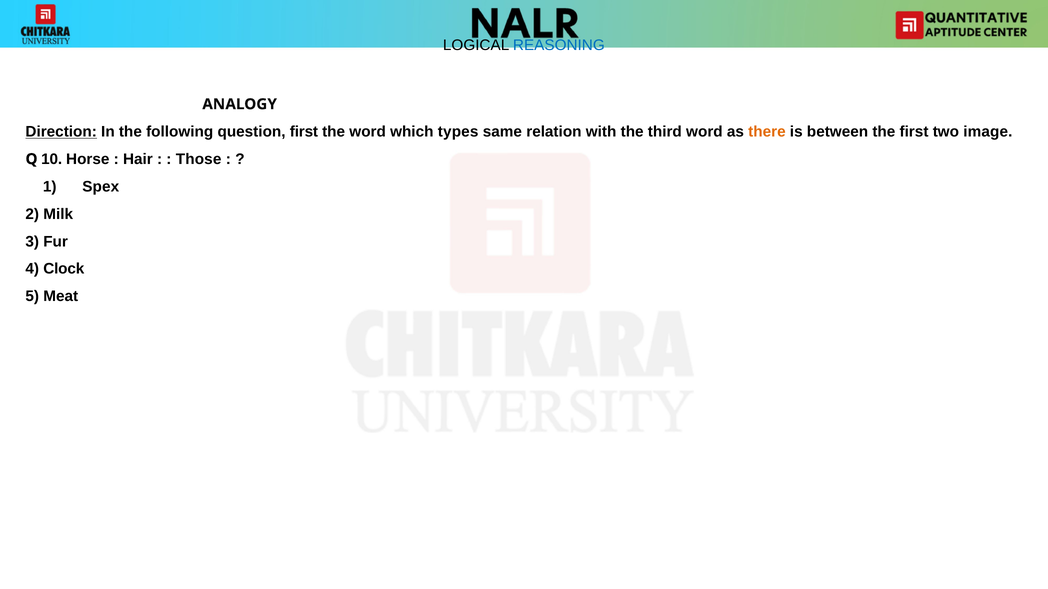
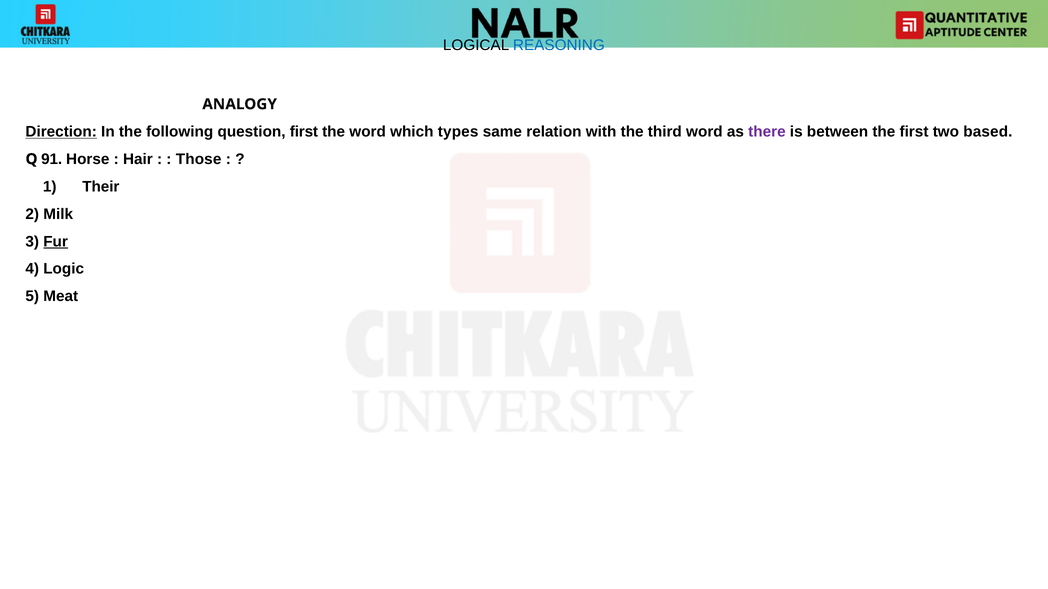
there colour: orange -> purple (767, 132)
image: image -> based (988, 132)
10: 10 -> 91 (52, 159)
Spex: Spex -> Their (101, 187)
Fur underline: none -> present (56, 242)
Clock: Clock -> Logic (64, 269)
